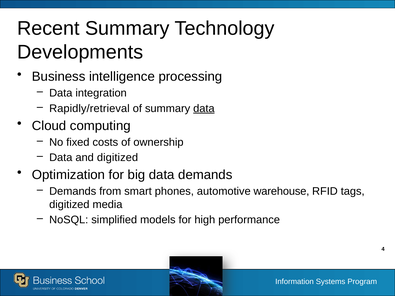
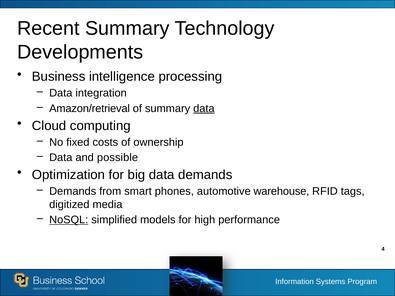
Rapidly/retrieval: Rapidly/retrieval -> Amazon/retrieval (90, 109)
and digitized: digitized -> possible (118, 158)
NoSQL underline: none -> present (69, 220)
